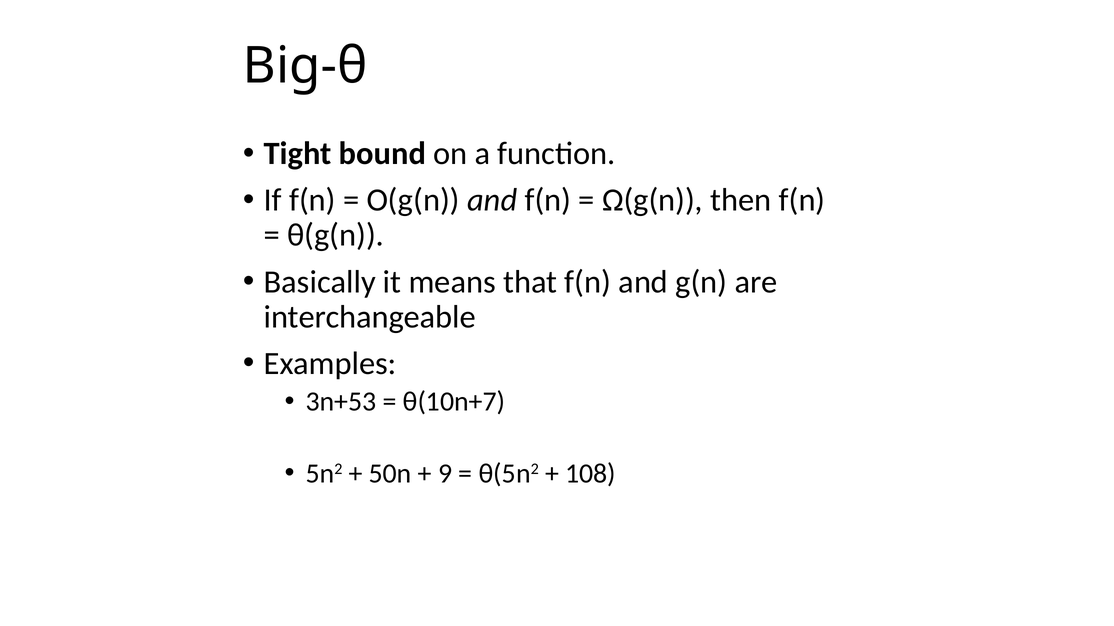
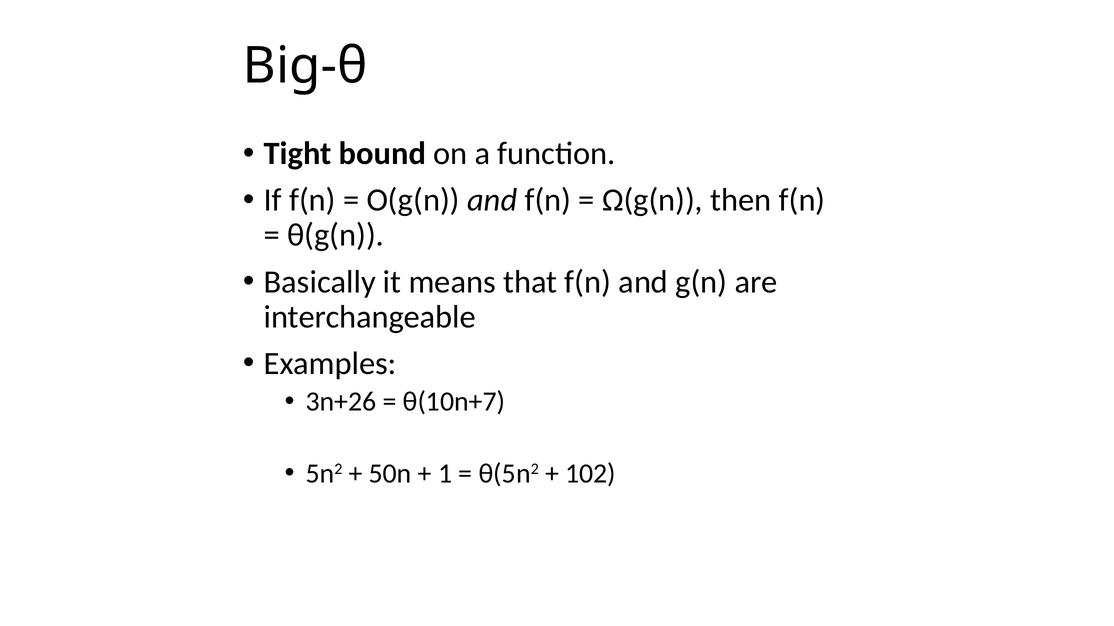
3n+53: 3n+53 -> 3n+26 (341, 402)
9: 9 -> 1 (445, 474)
108: 108 -> 102 (591, 474)
